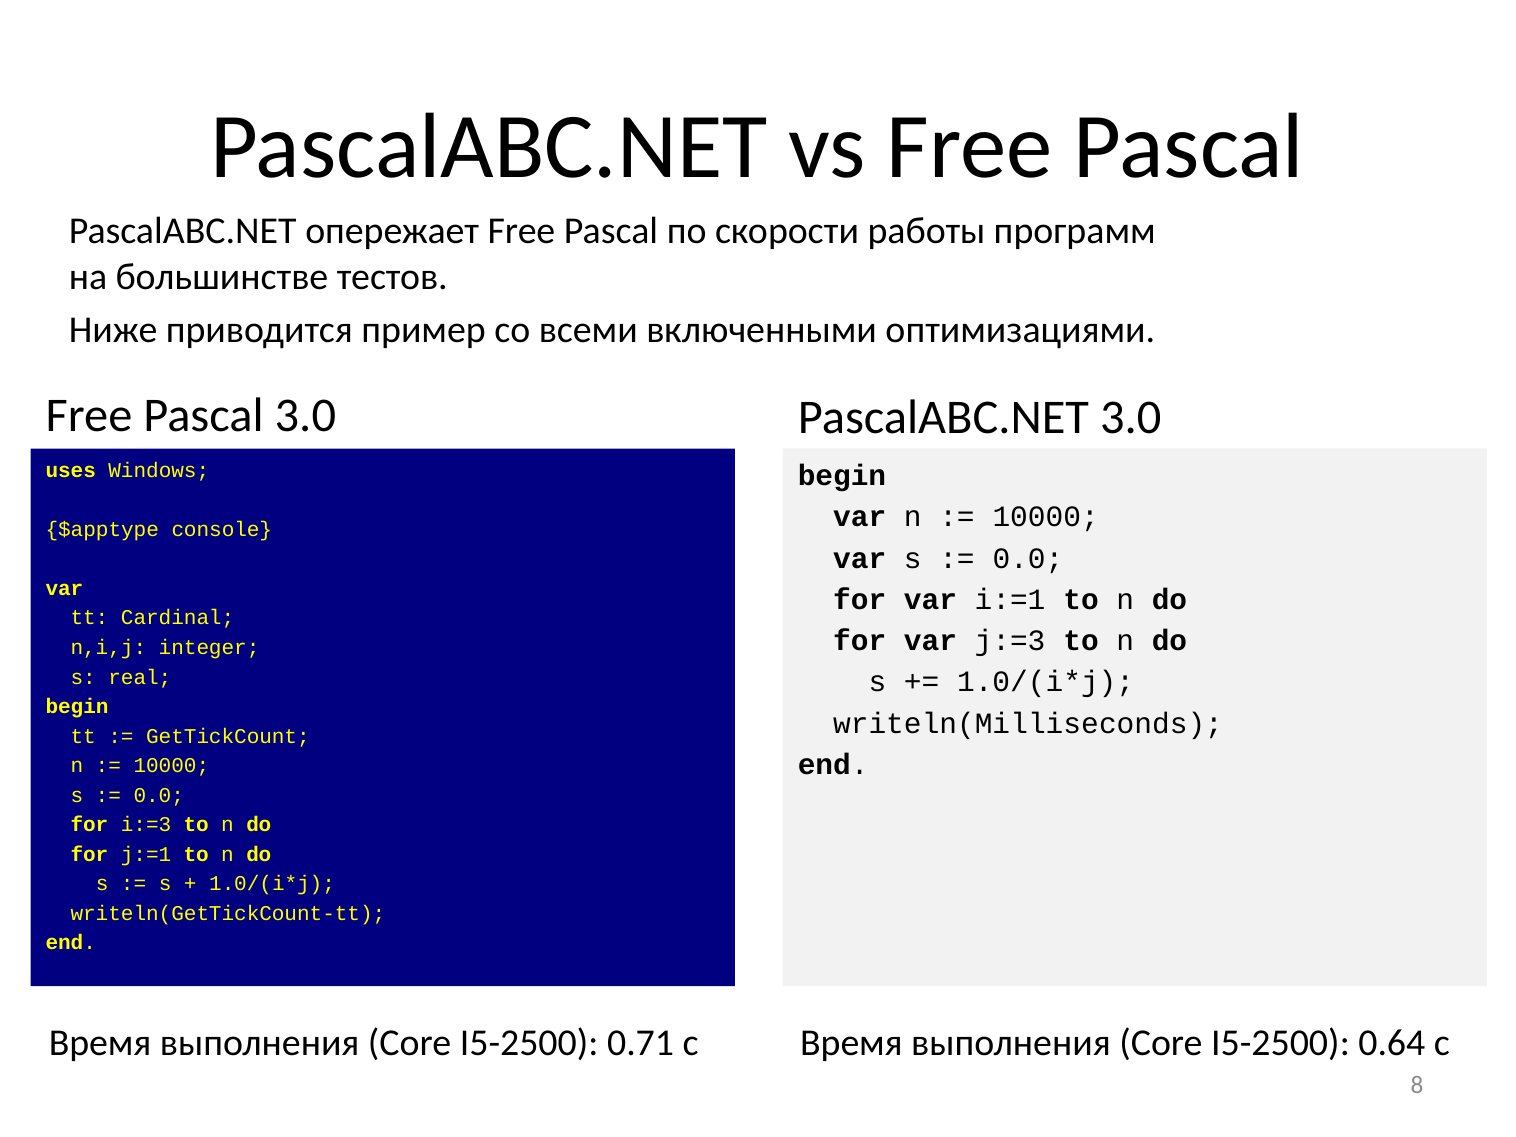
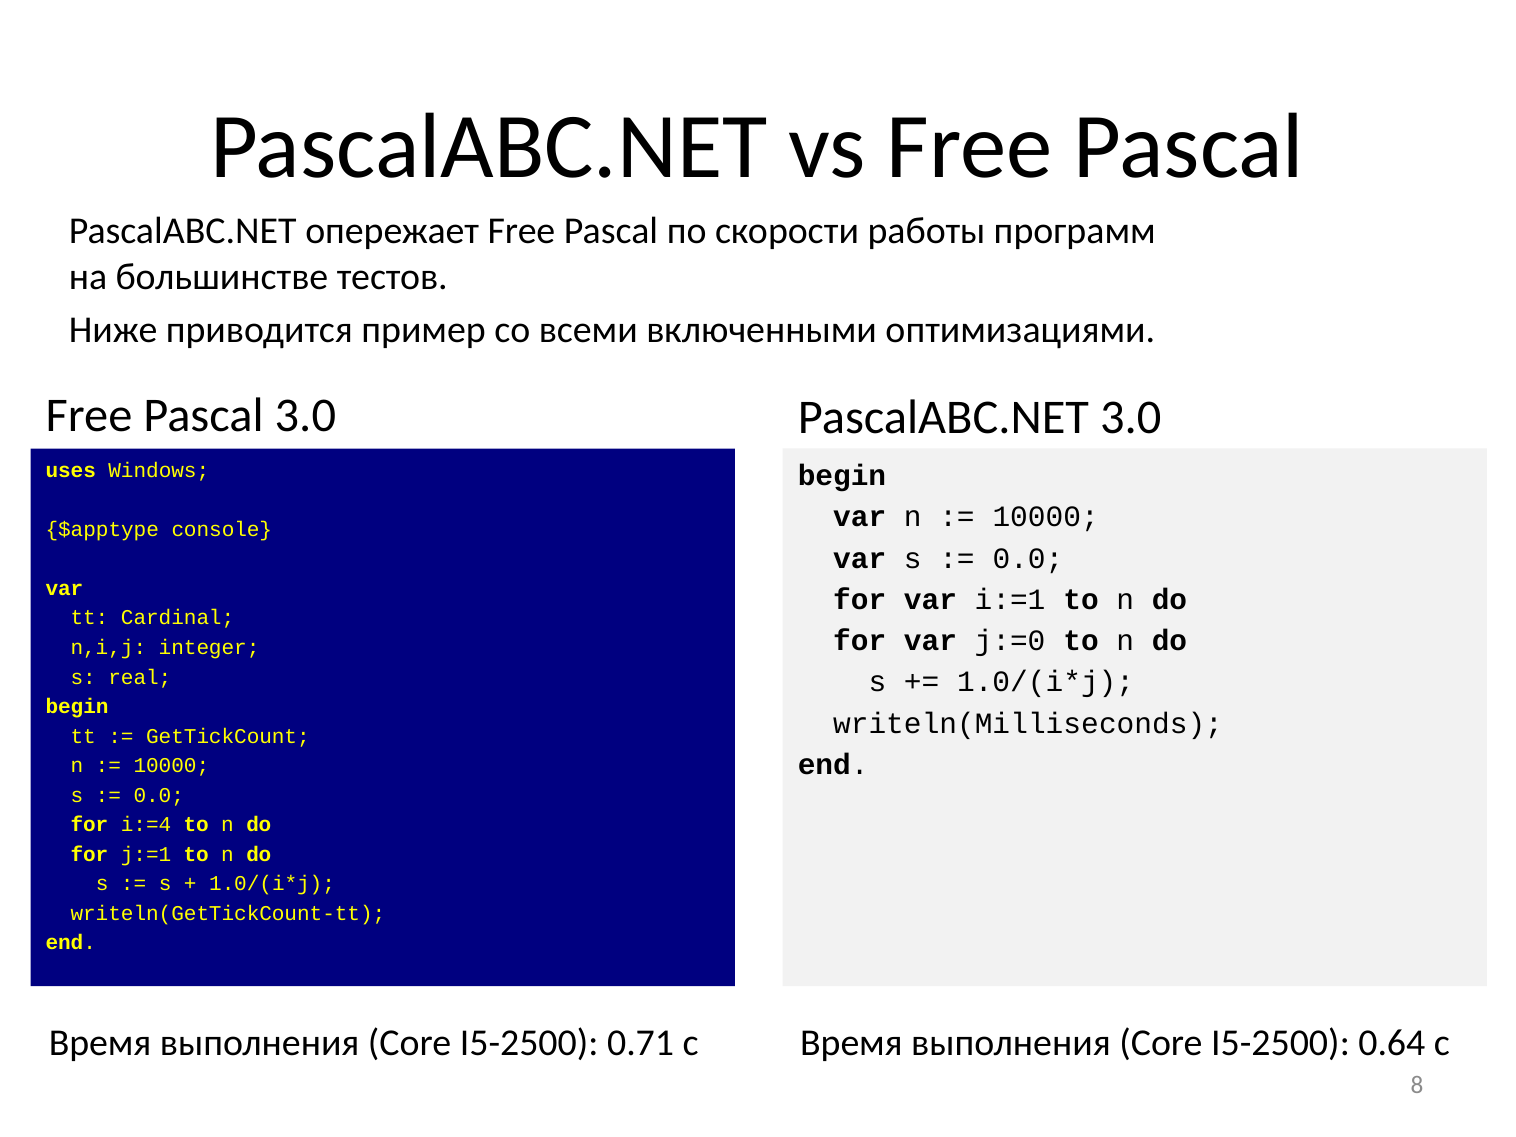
j:=3: j:=3 -> j:=0 (1010, 641)
i:=3: i:=3 -> i:=4 (146, 825)
